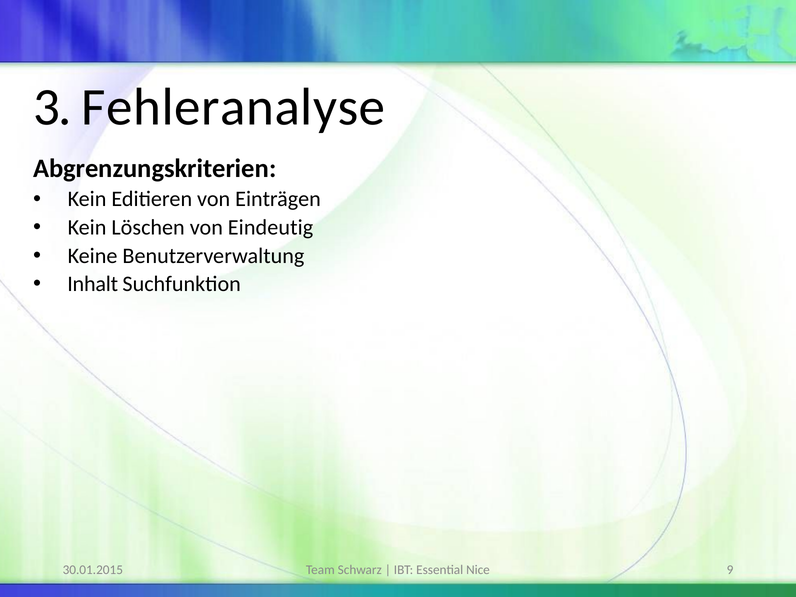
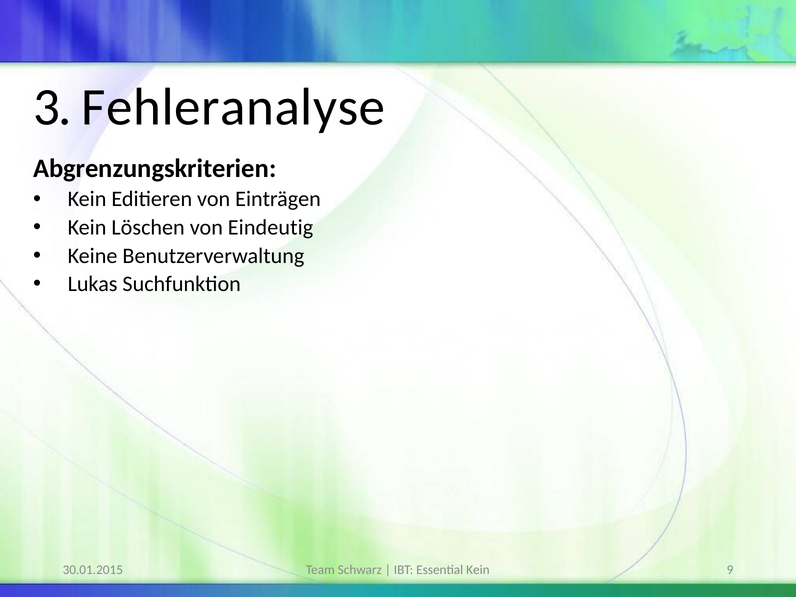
Inhalt: Inhalt -> Lukas (93, 284)
Essential Nice: Nice -> Kein (478, 570)
